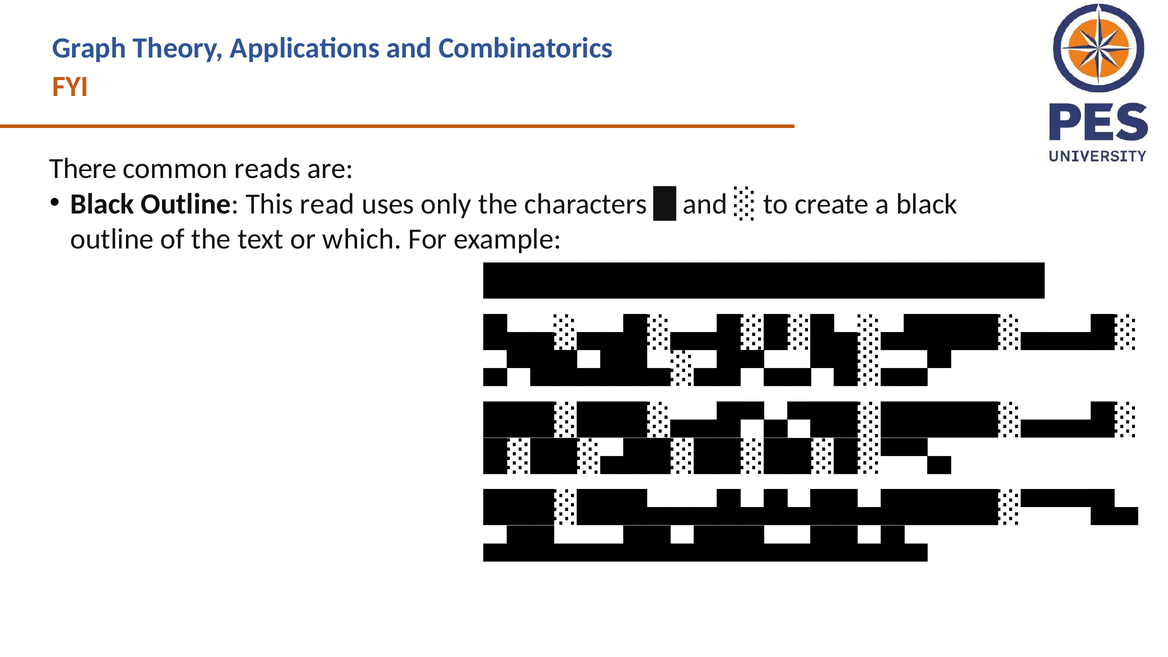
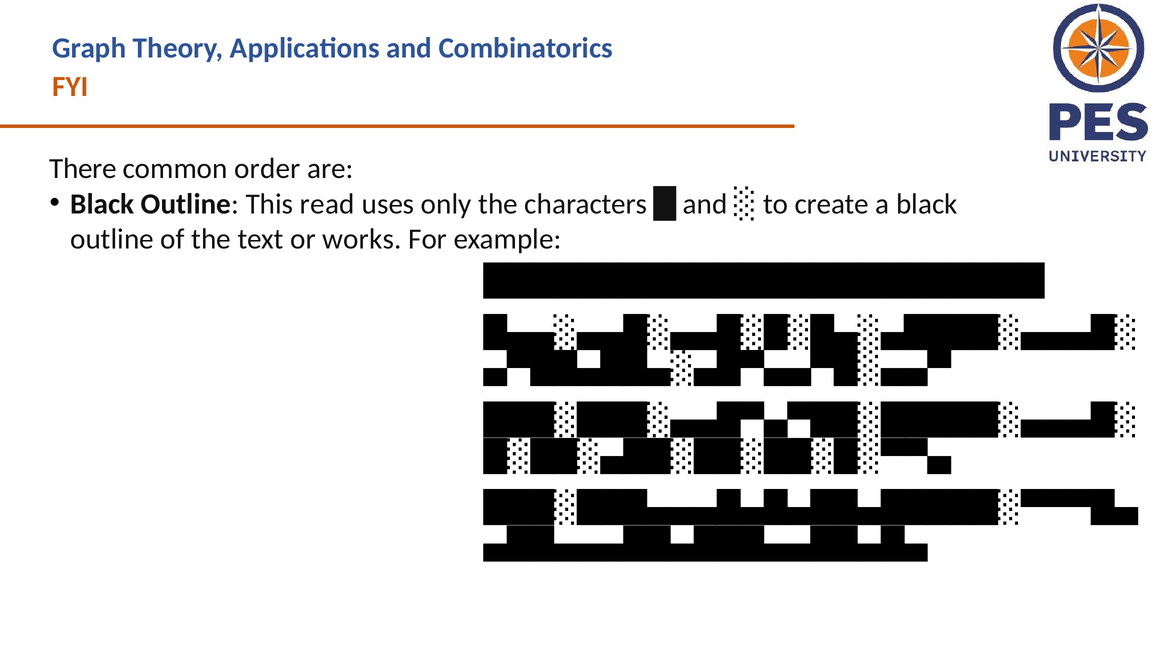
reads: reads -> order (267, 169)
which: which -> works (362, 239)
